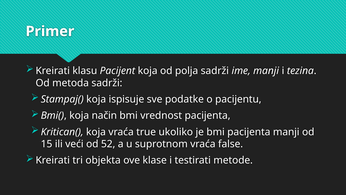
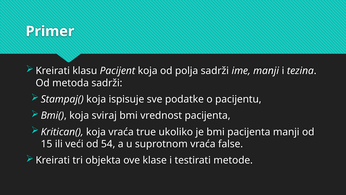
način: način -> sviraj (104, 115)
52: 52 -> 54 (108, 144)
